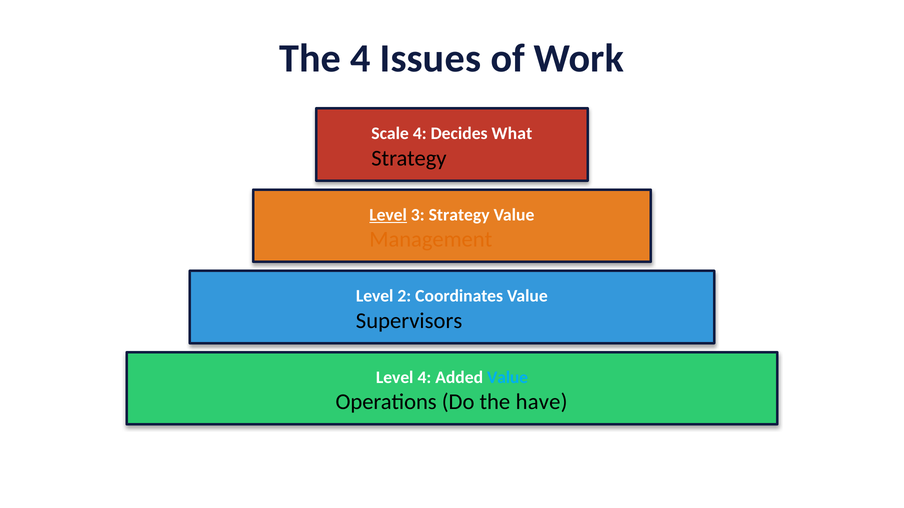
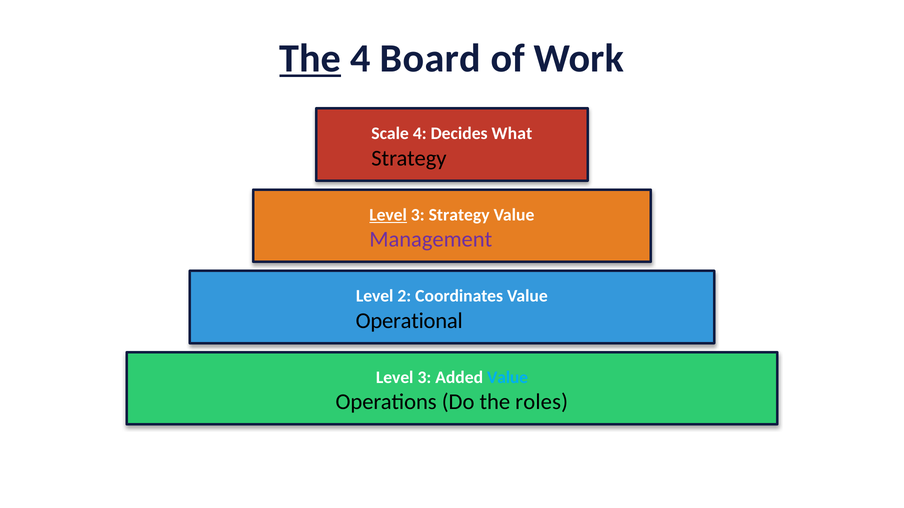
The underline: none -> present (310, 58)
Issues: Issues -> Board (430, 58)
Management colour: orange -> purple (431, 240)
Supervisors: Supervisors -> Operational (409, 321)
4: 4 -> 3 (424, 378)
have: have -> roles (542, 402)
